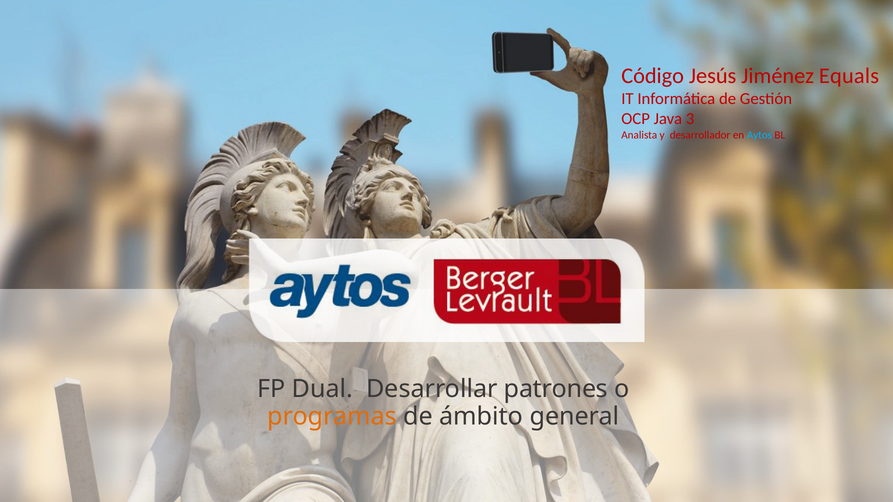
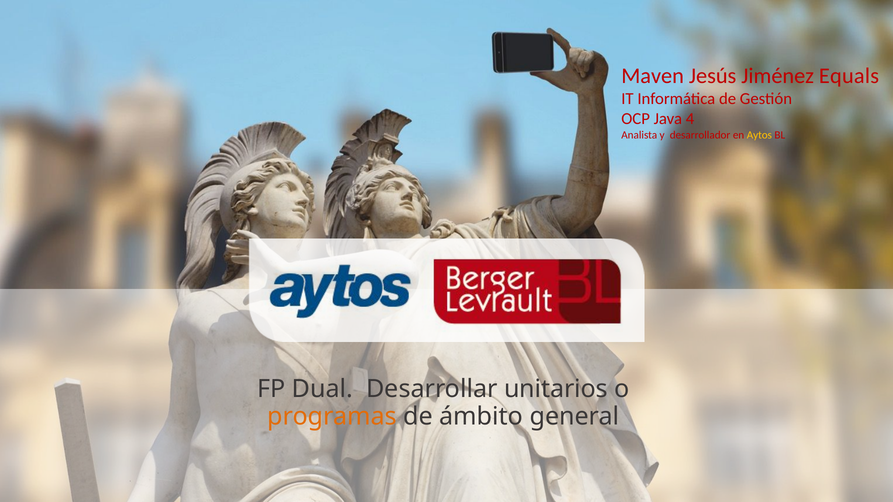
Código: Código -> Maven (653, 76)
3: 3 -> 4 (690, 119)
Aytos colour: light blue -> yellow (759, 135)
patrones: patrones -> unitarios (556, 389)
